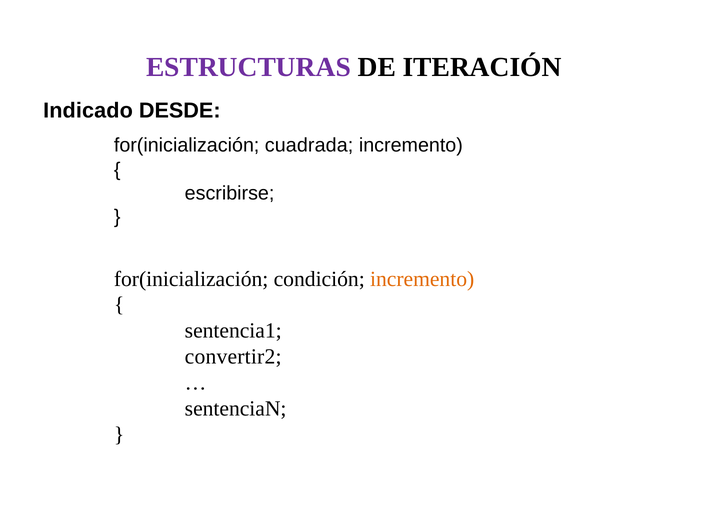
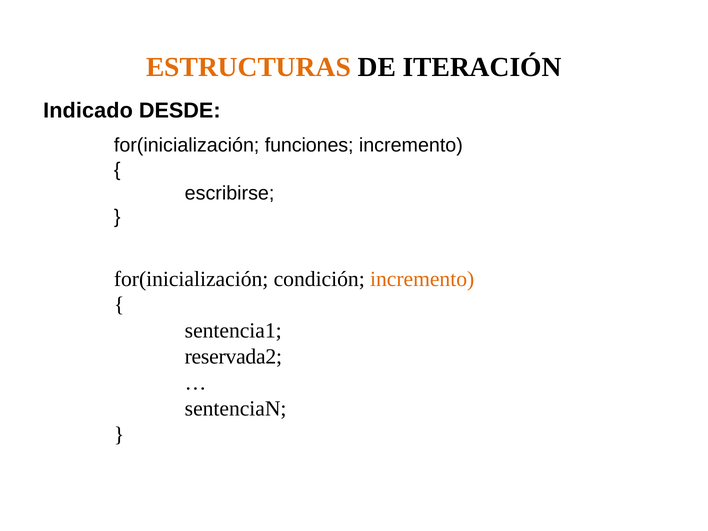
ESTRUCTURAS colour: purple -> orange (249, 67)
cuadrada: cuadrada -> funciones (309, 146)
convertir2: convertir2 -> reservada2 (233, 357)
